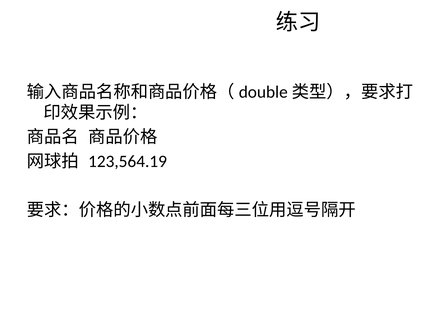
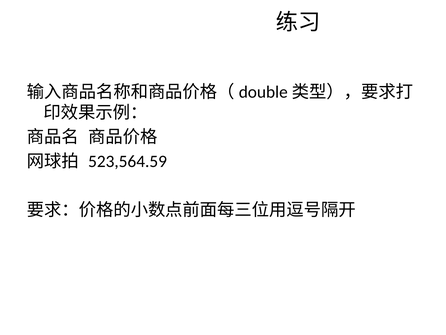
123,564.19: 123,564.19 -> 523,564.59 (128, 161)
